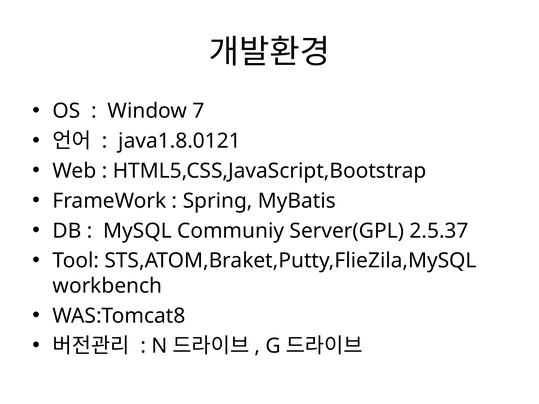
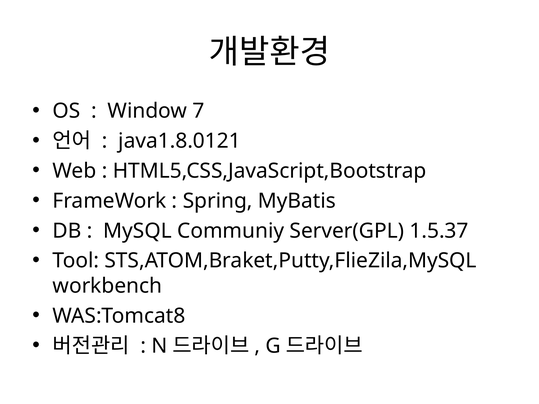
2.5.37: 2.5.37 -> 1.5.37 (439, 231)
